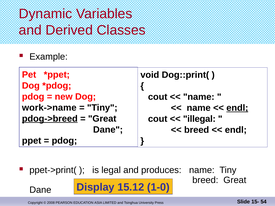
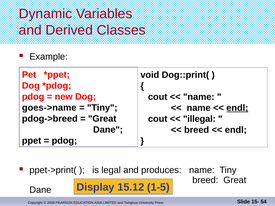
work->name: work->name -> goes->name (49, 108)
pdog->breed underline: present -> none (50, 119)
1-0: 1-0 -> 1-5 (158, 187)
